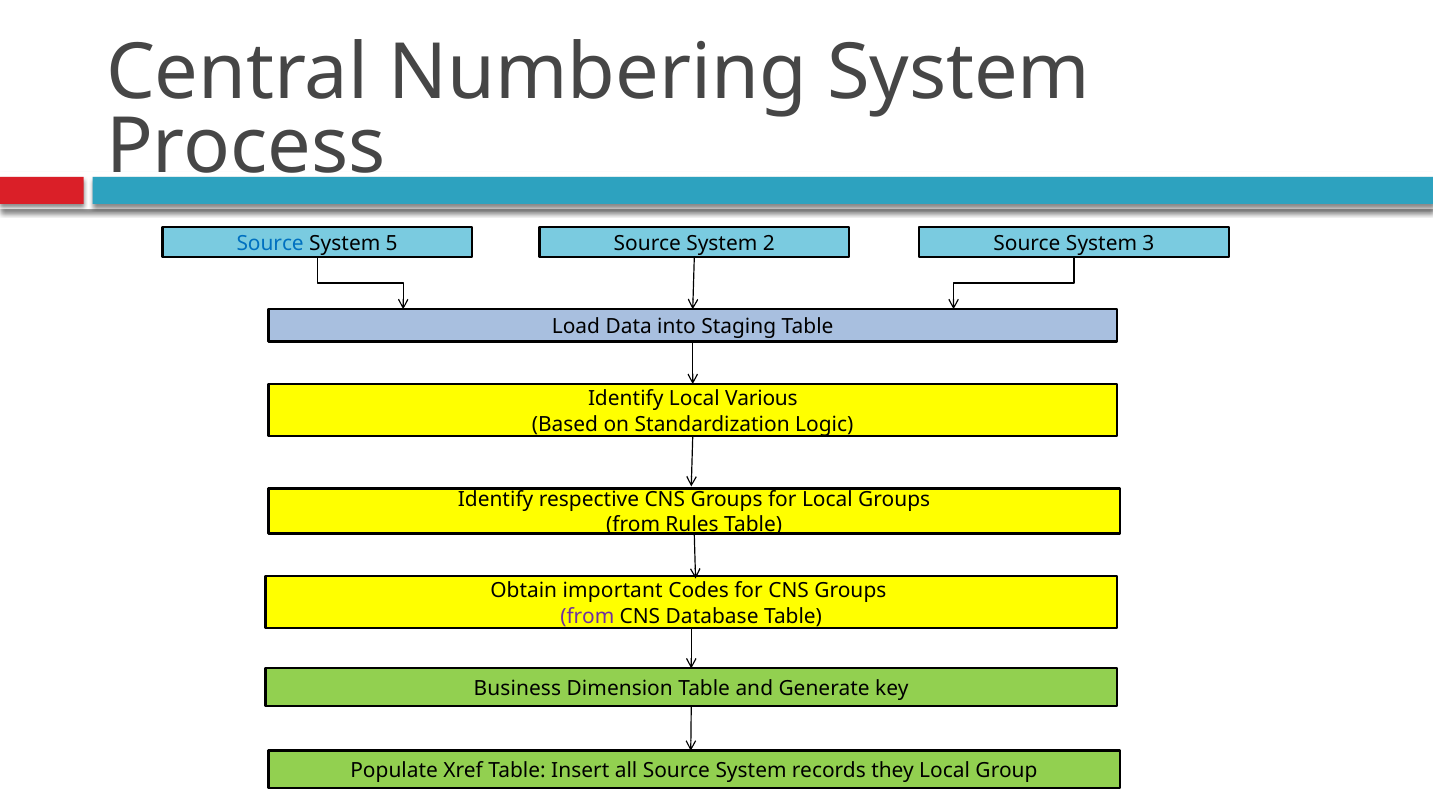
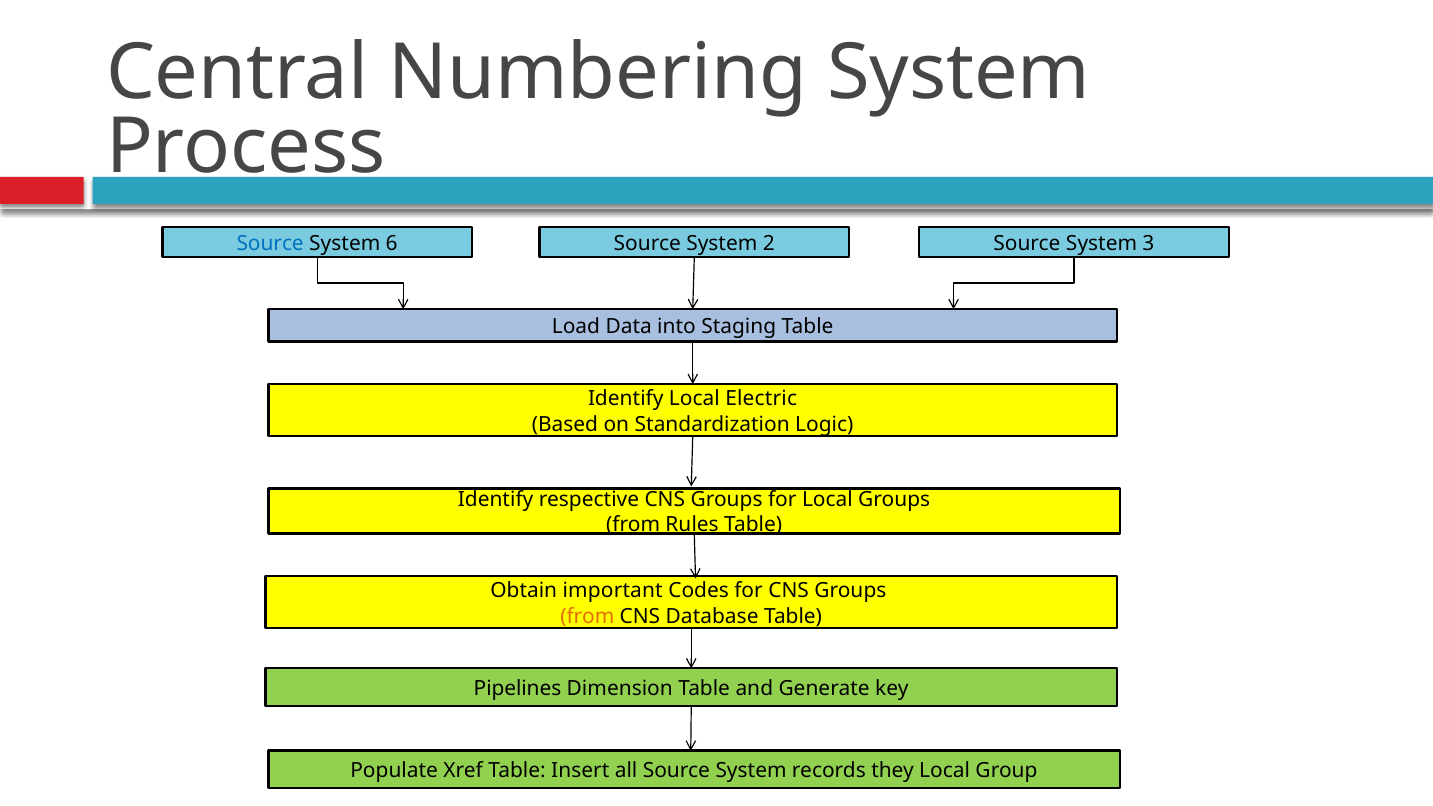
5: 5 -> 6 (392, 243)
Various: Various -> Electric (761, 399)
from colour: purple -> orange (587, 616)
Business: Business -> Pipelines (517, 689)
